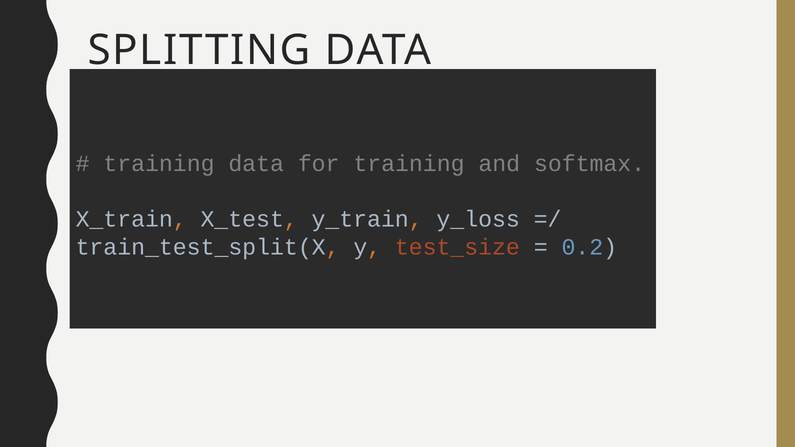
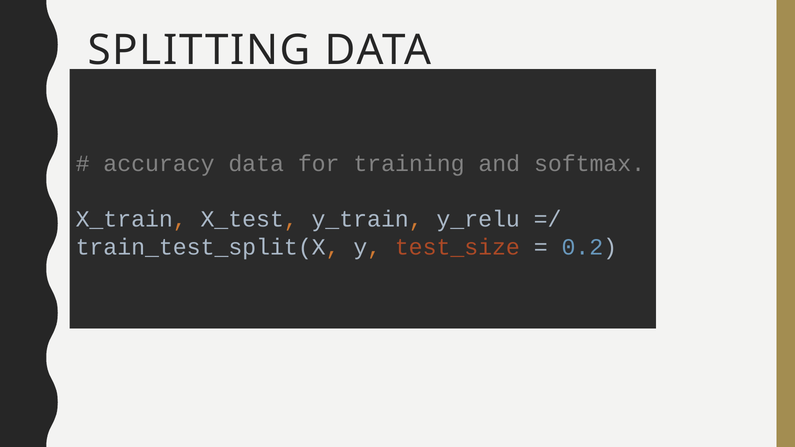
training: training -> accuracy (159, 164)
y_loss: y_loss -> y_relu (478, 219)
